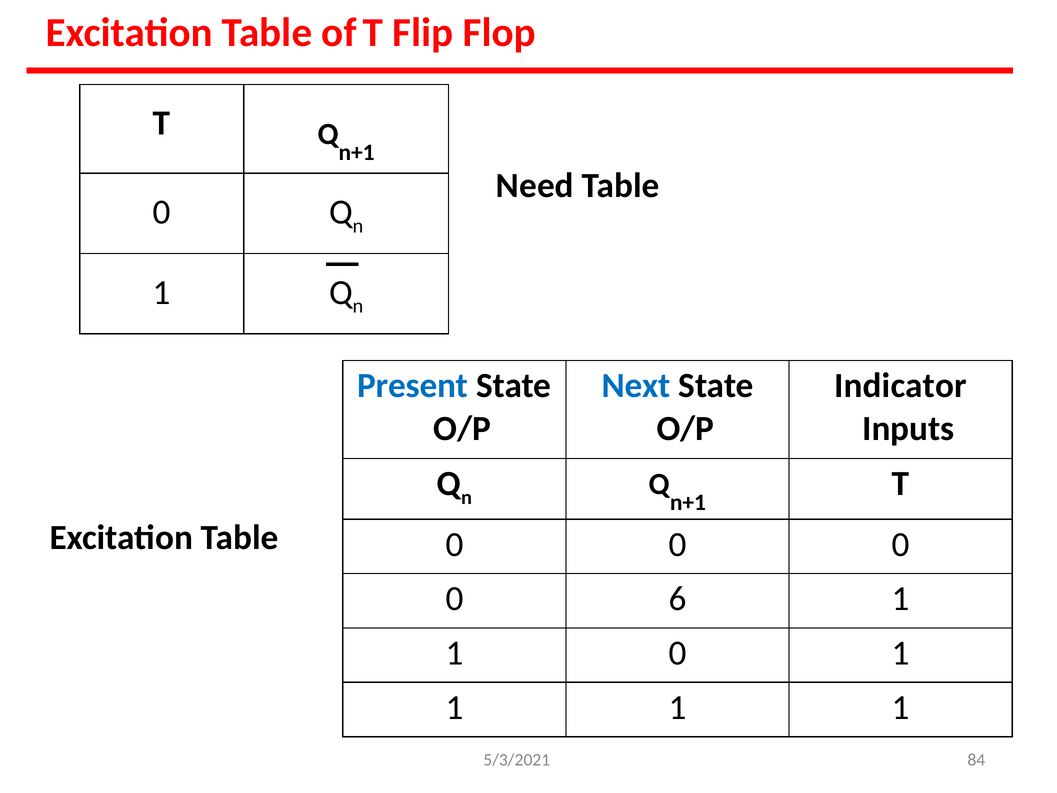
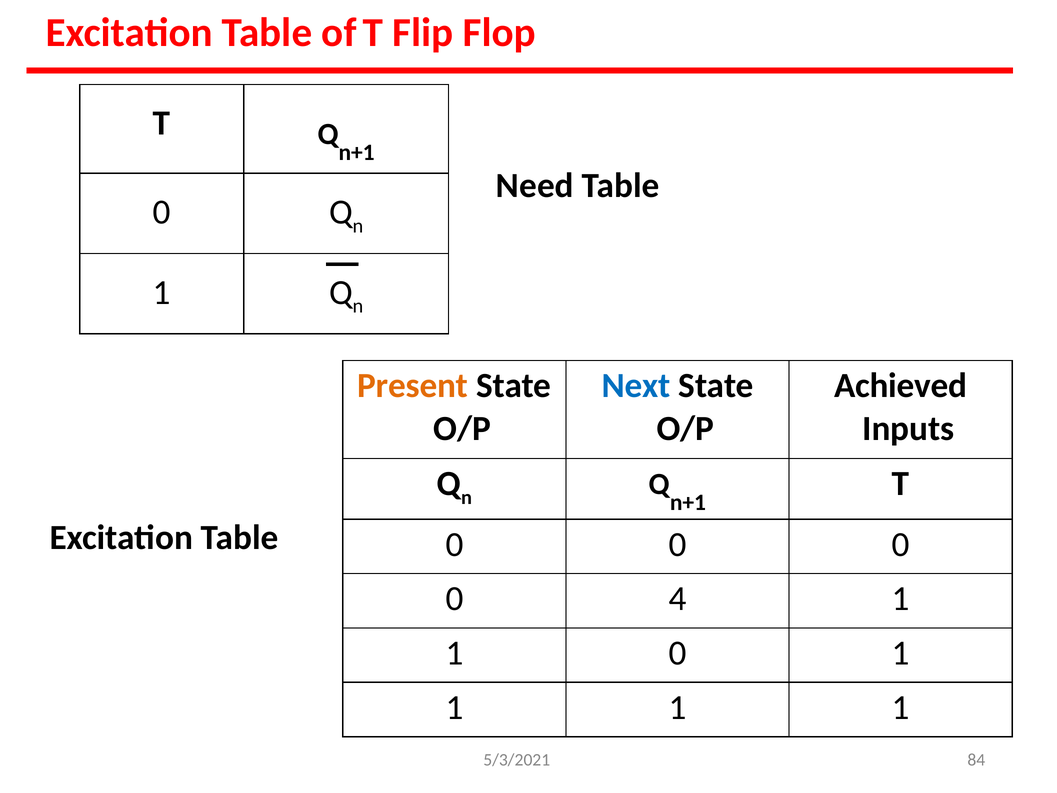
Present colour: blue -> orange (413, 386)
Indicator: Indicator -> Achieved (901, 386)
6: 6 -> 4 (678, 599)
